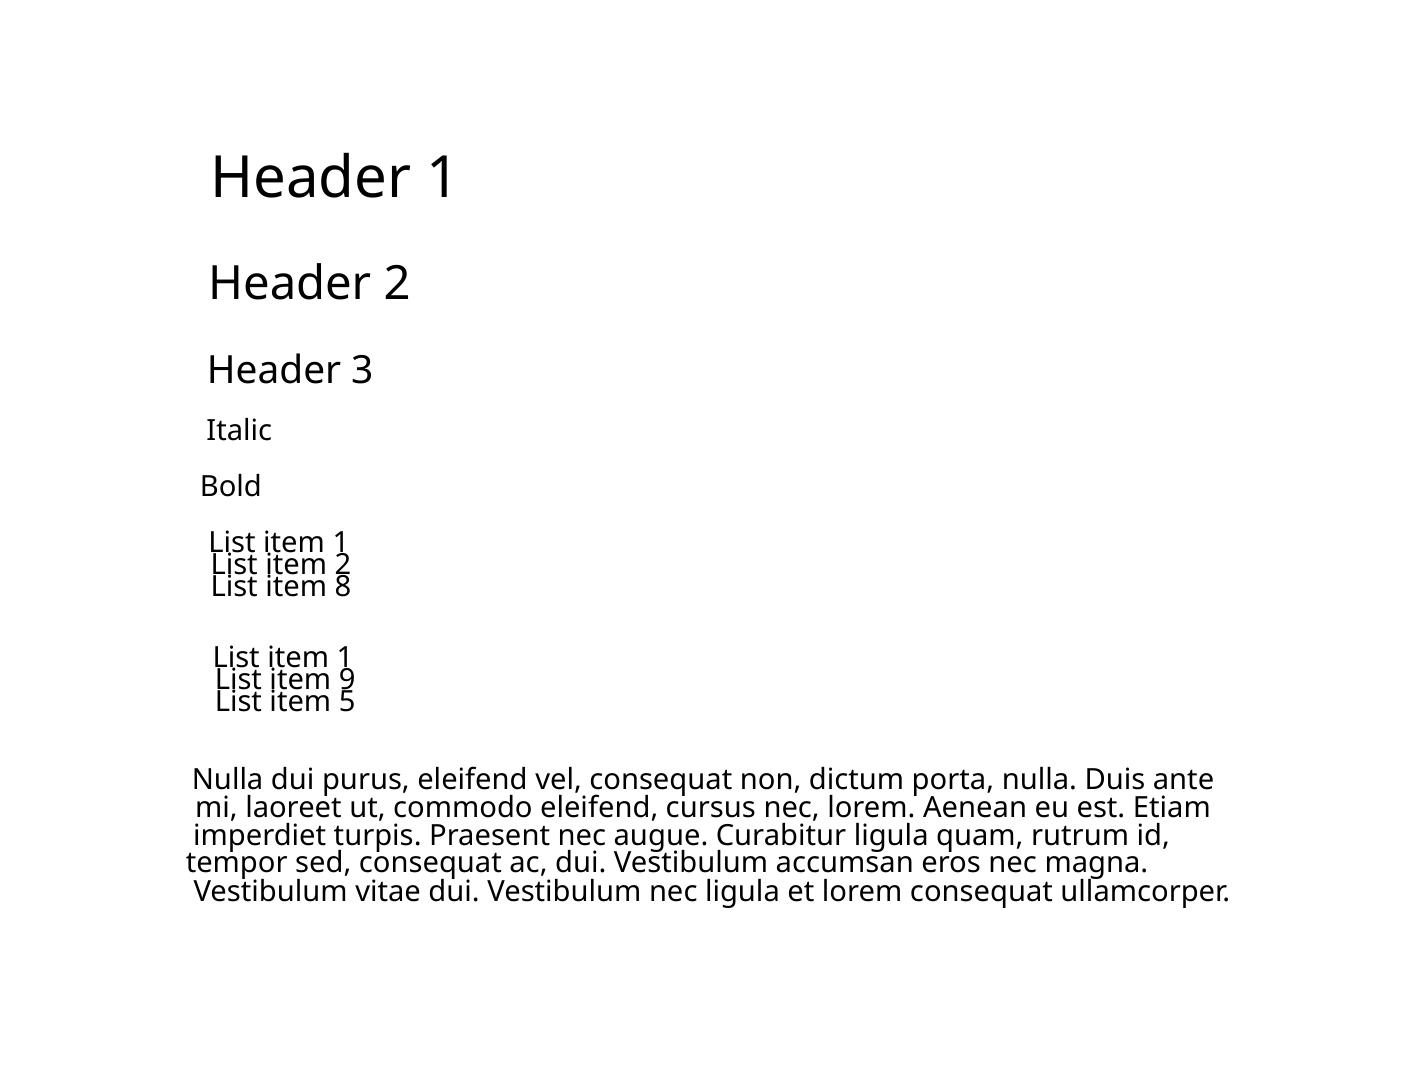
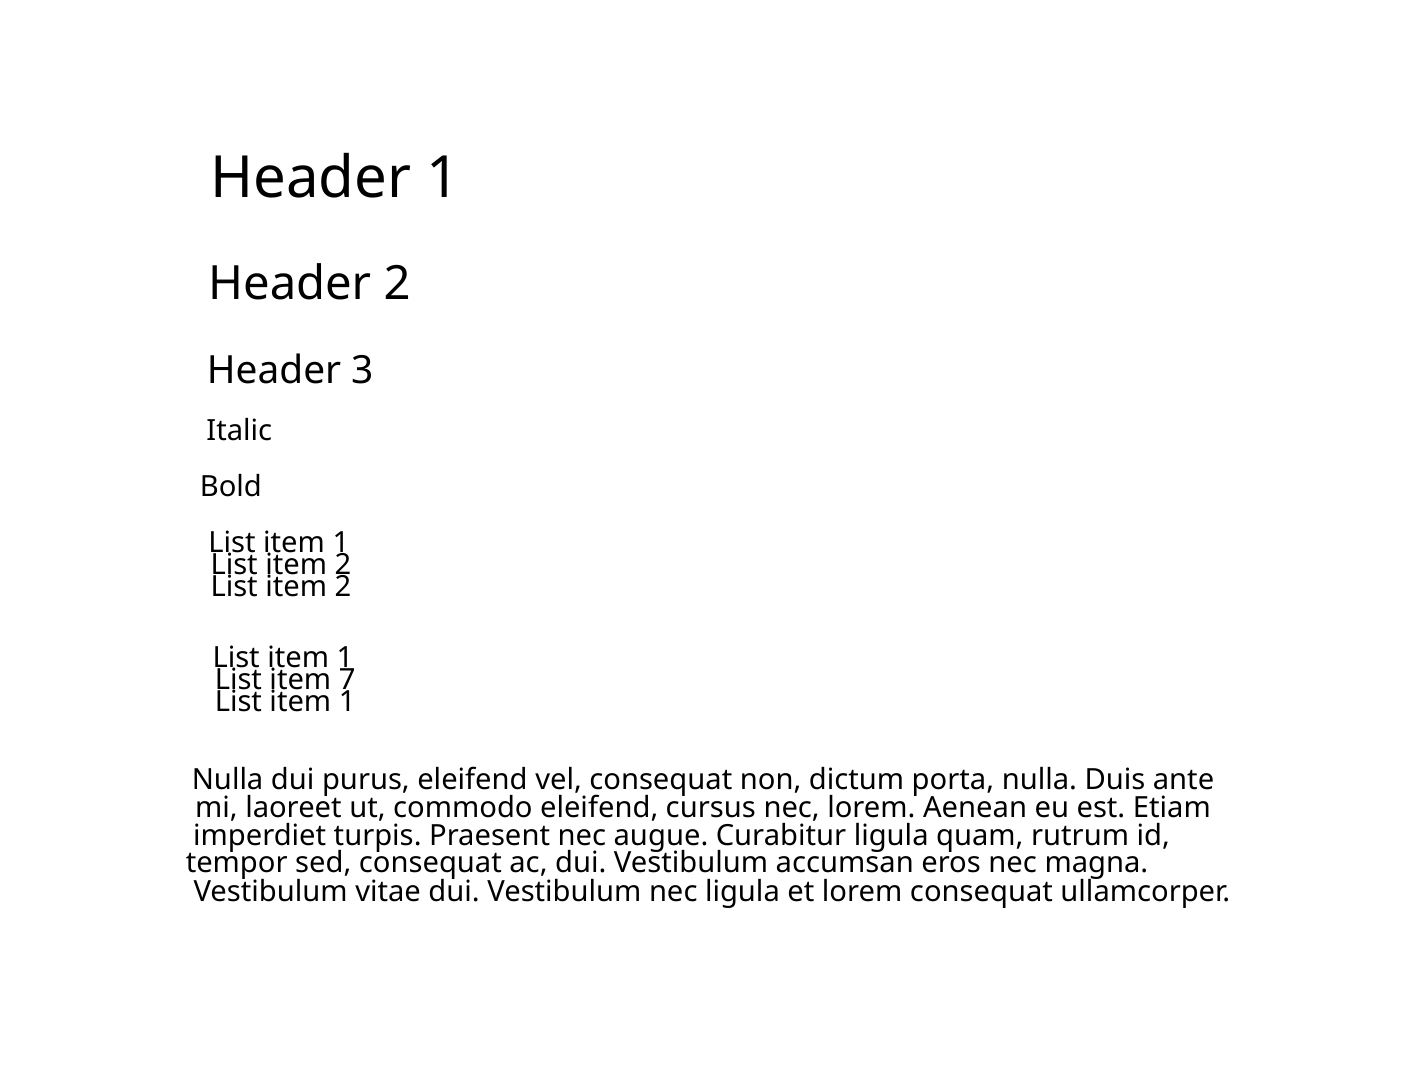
8: 8 -> 2 (343, 587)
9: 9 -> 7 (347, 680)
5: 5 -> 1 (347, 702)
